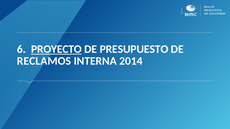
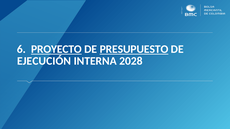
PRESUPUESTO underline: none -> present (134, 49)
RECLAMOS: RECLAMOS -> EJECUCIÓN (44, 61)
2014: 2014 -> 2028 (131, 61)
